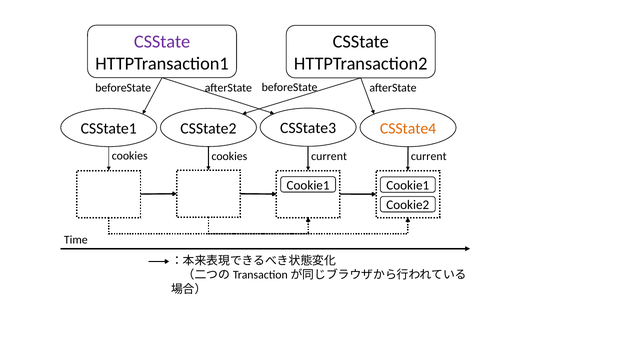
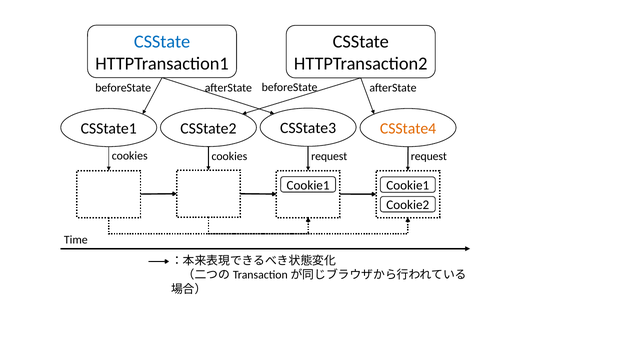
CSState colour: purple -> blue (162, 42)
cookies current: current -> request (329, 156)
current: current -> request (429, 156)
